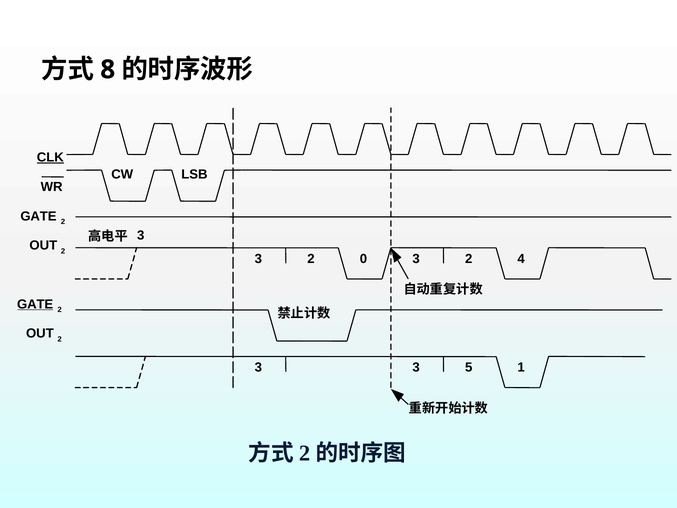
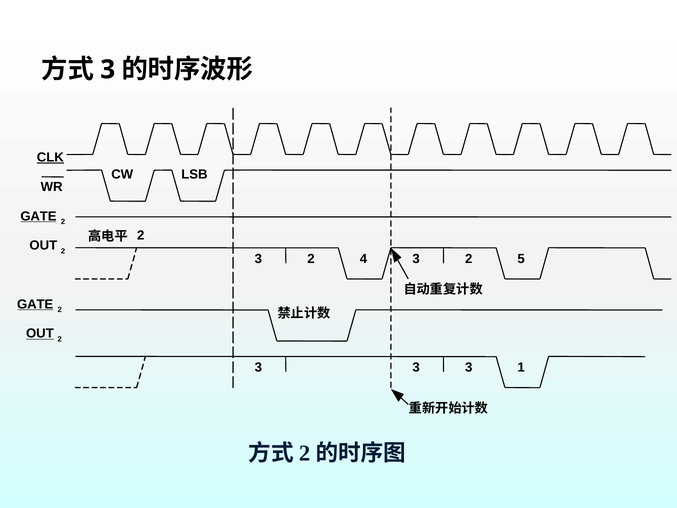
8: 8 -> 3 (108, 70)
GATE underline: none -> present (38, 216)
3: 3 -> 2 (141, 235)
0: 0 -> 4 (364, 259)
4: 4 -> 5 (521, 259)
OUT underline: none -> present (40, 333)
3 5: 5 -> 3 (469, 367)
